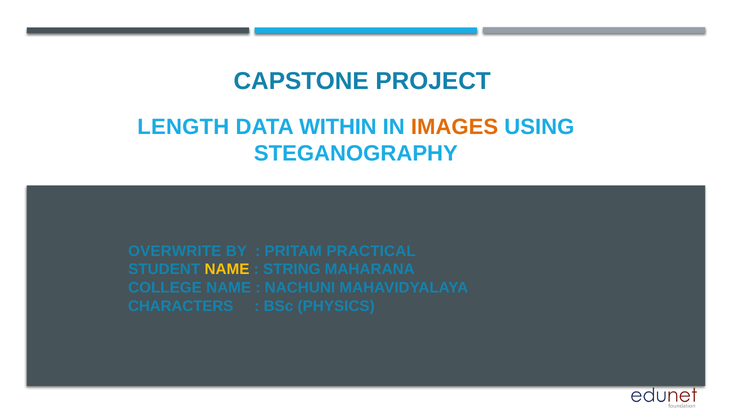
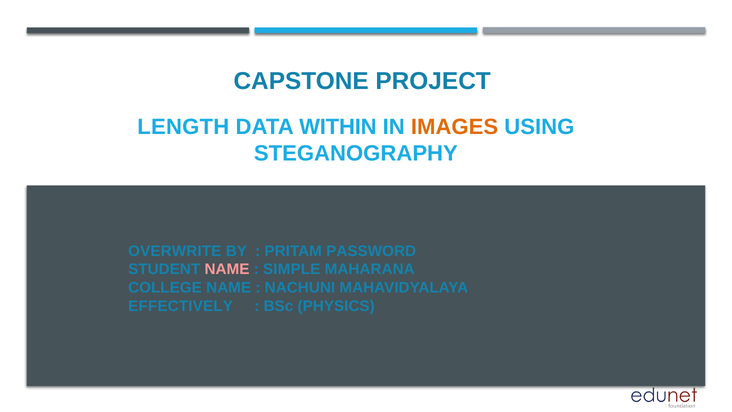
PRACTICAL: PRACTICAL -> PASSWORD (371, 251)
NAME colour: yellow -> pink (227, 269)
STRING: STRING -> SIMPLE (292, 269)
CHARACTERS: CHARACTERS -> EFFECTIVELY (181, 306)
